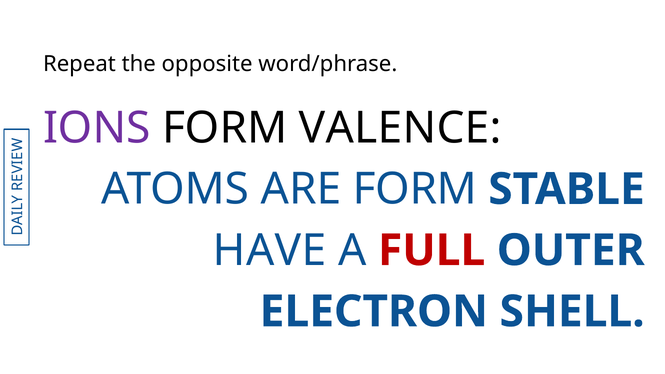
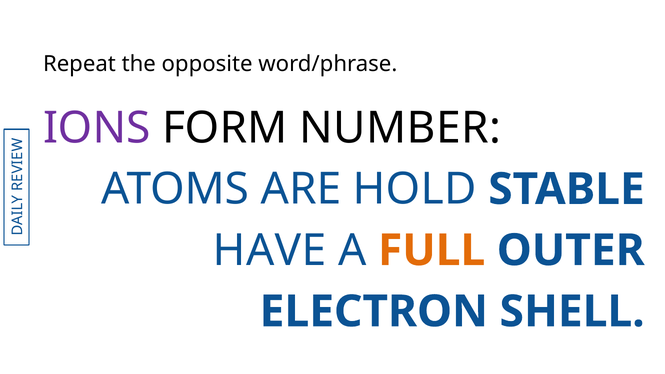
VALENCE: VALENCE -> NUMBER (400, 128)
ARE FORM: FORM -> HOLD (415, 189)
FULL colour: red -> orange (432, 250)
